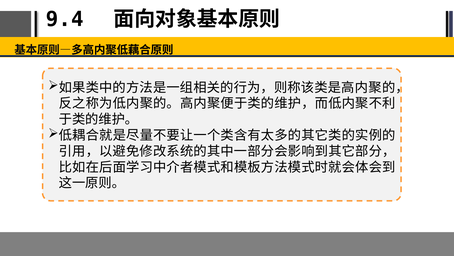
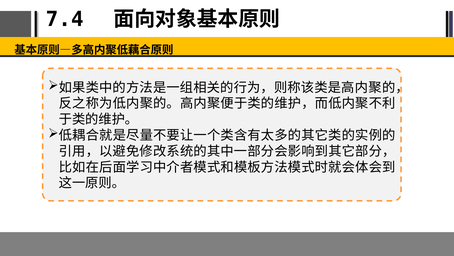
9.4: 9.4 -> 7.4 (65, 19)
